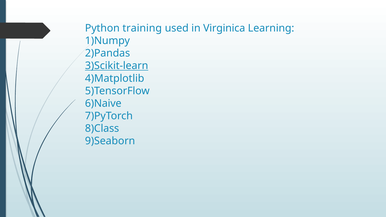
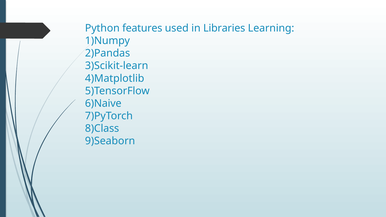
training: training -> features (142, 28)
Virginica: Virginica -> Libraries (224, 28)
3)Scikit-learn underline: present -> none (117, 66)
